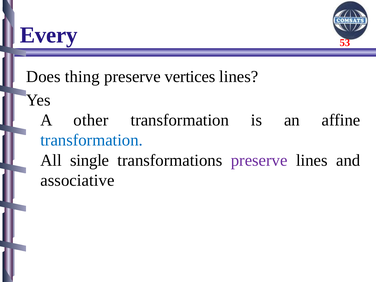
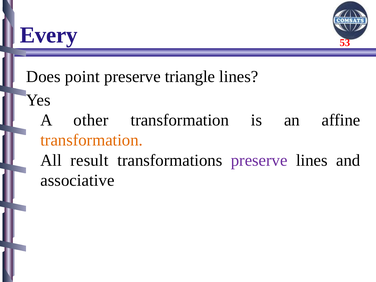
thing: thing -> point (82, 77)
vertices: vertices -> triangle (190, 77)
transformation colour: blue -> orange (92, 140)
single: single -> result (89, 160)
